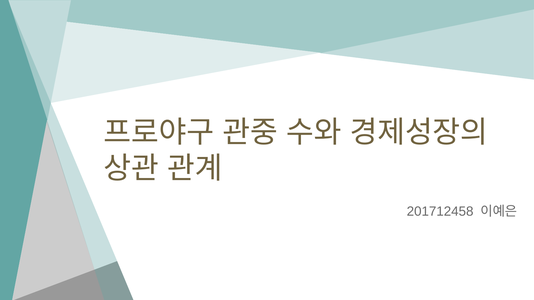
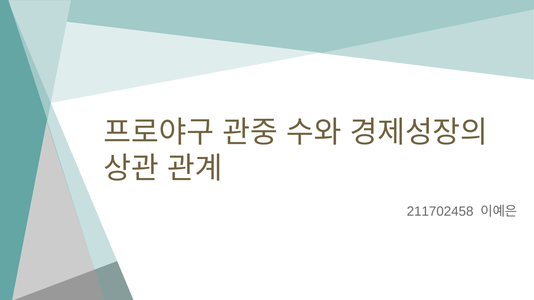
201712458: 201712458 -> 211702458 (440, 212)
